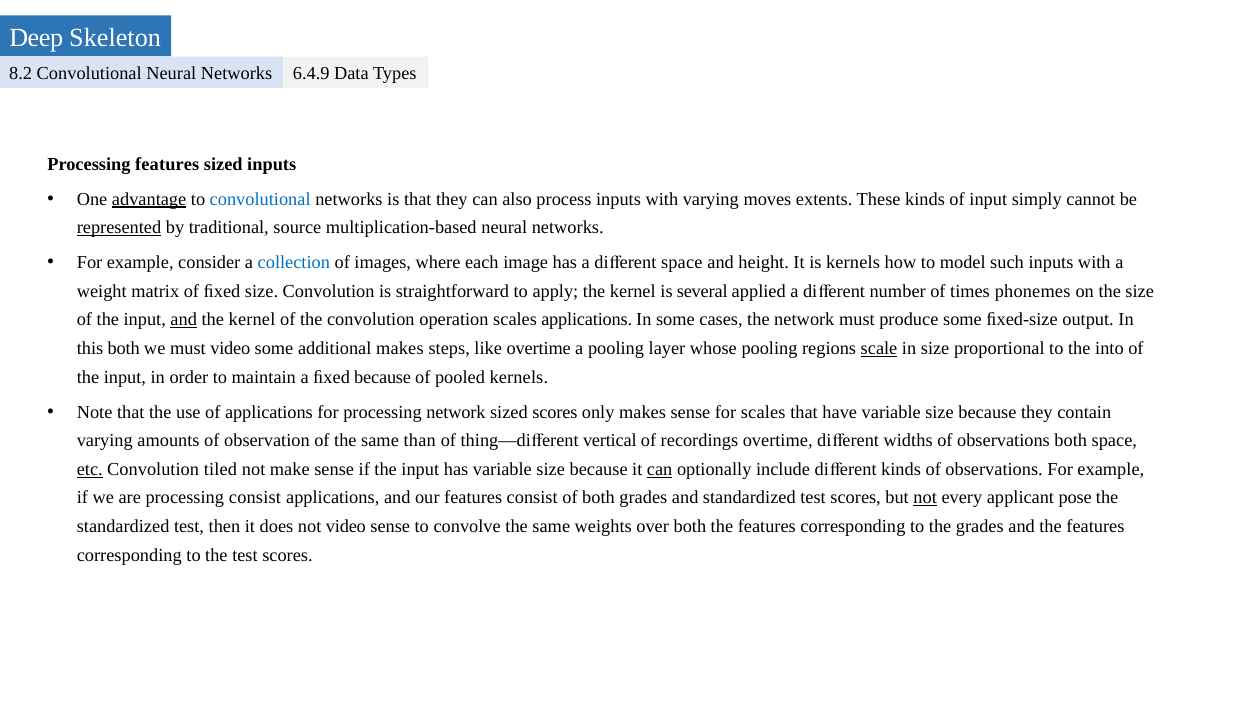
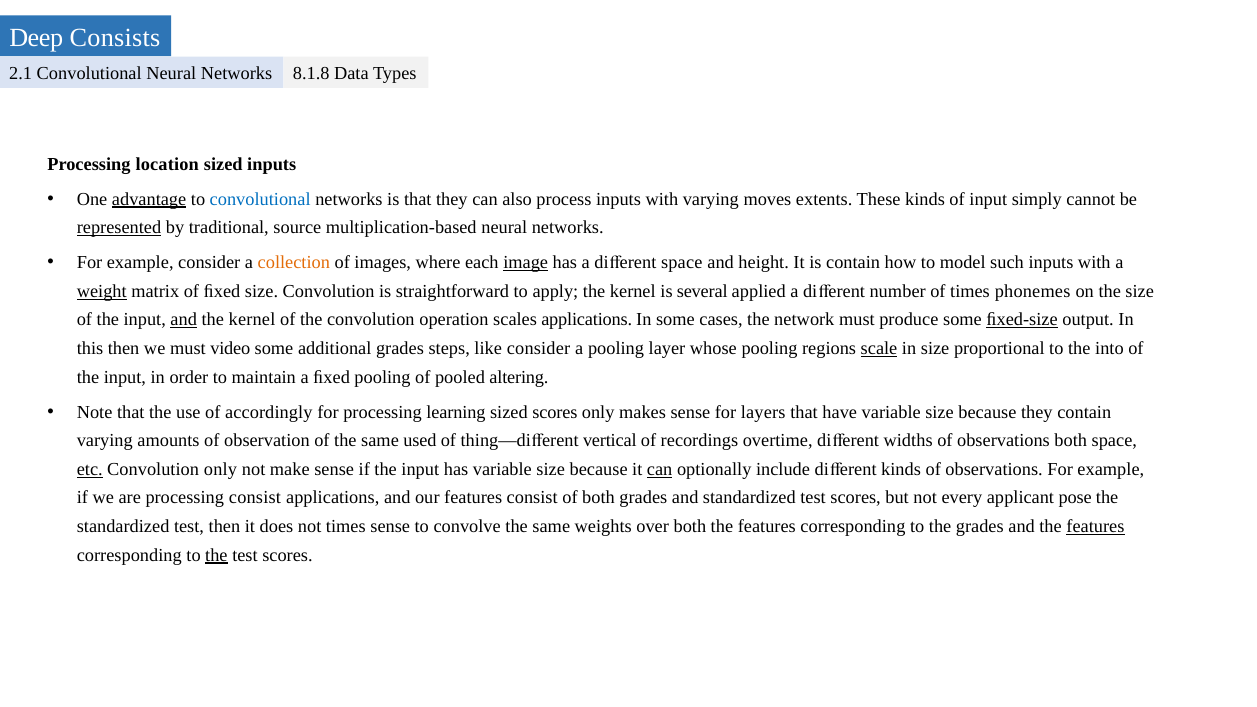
Skeleton: Skeleton -> Consists (115, 38)
8.2: 8.2 -> 2.1 (21, 74)
6.4.9: 6.4.9 -> 8.1.8 (311, 74)
Processing features: features -> location (167, 164)
collection colour: blue -> orange (294, 263)
image underline: none -> present (526, 263)
is kernels: kernels -> contain (853, 263)
weight underline: none -> present (102, 291)
ﬁxed-size underline: none -> present (1022, 320)
this both: both -> then (124, 349)
additional makes: makes -> grades (400, 349)
like overtime: overtime -> consider (539, 349)
ﬁxed because: because -> pooling (383, 377)
pooled kernels: kernels -> altering (519, 377)
of applications: applications -> accordingly (269, 412)
processing network: network -> learning (456, 412)
for scales: scales -> layers (763, 412)
than: than -> used (420, 441)
Convolution tiled: tiled -> only (220, 469)
not underline: present -> none (925, 498)
not video: video -> times (346, 527)
features underline: none -> present (1095, 527)
the underline: none -> present (216, 555)
